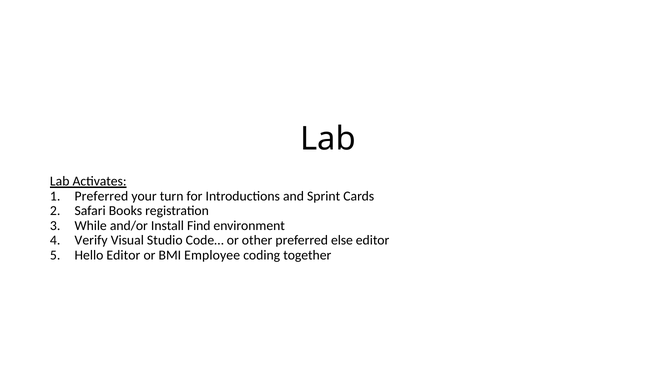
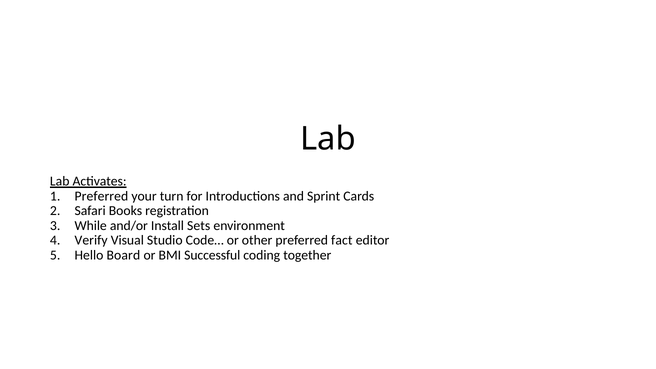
Find: Find -> Sets (199, 226)
else: else -> fact (342, 240)
Hello Editor: Editor -> Board (123, 255)
Employee: Employee -> Successful (212, 255)
